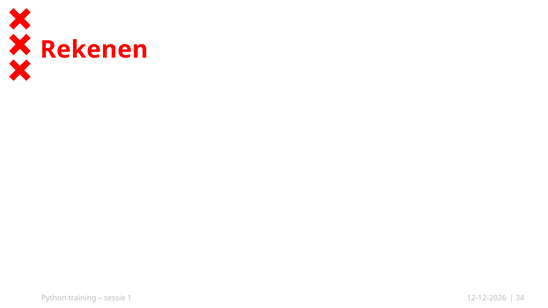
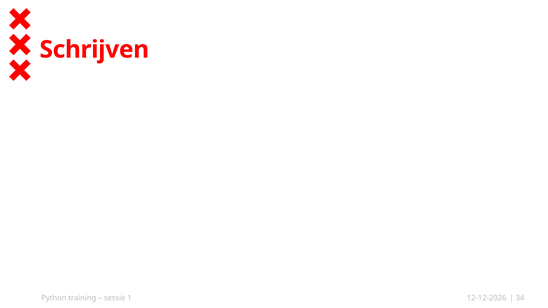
Rekenen: Rekenen -> Schrijven (94, 50)
